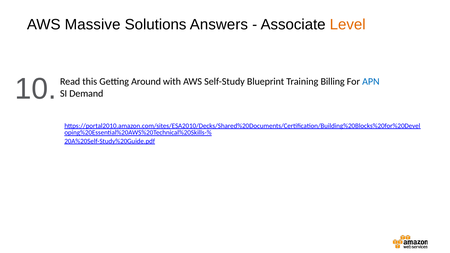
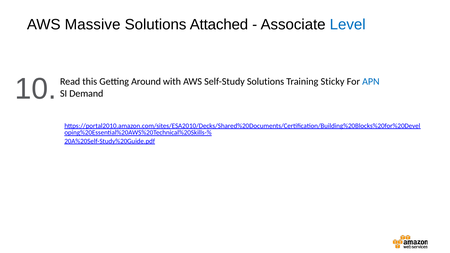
Answers: Answers -> Attached (219, 25)
Level colour: orange -> blue (348, 25)
Self-Study Blueprint: Blueprint -> Solutions (266, 82)
Billing: Billing -> Sticky (333, 82)
